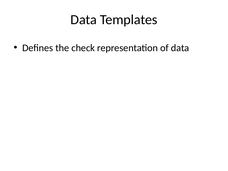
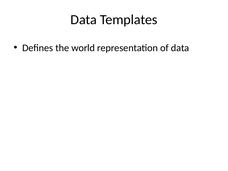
check: check -> world (83, 48)
